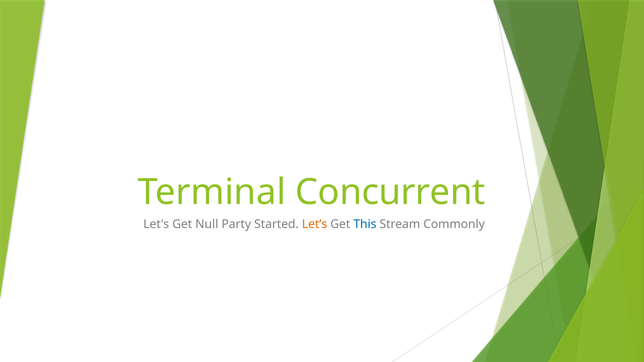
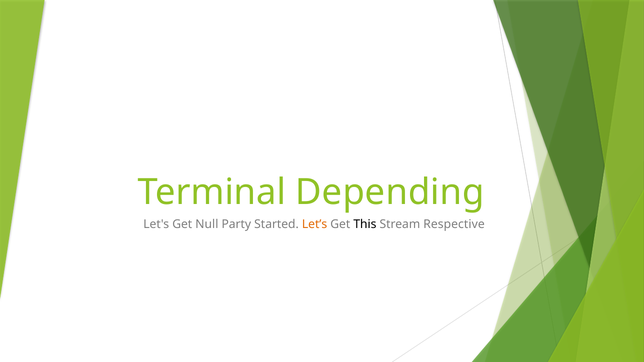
Concurrent: Concurrent -> Depending (390, 192)
This colour: blue -> black (365, 224)
Commonly: Commonly -> Respective (454, 224)
